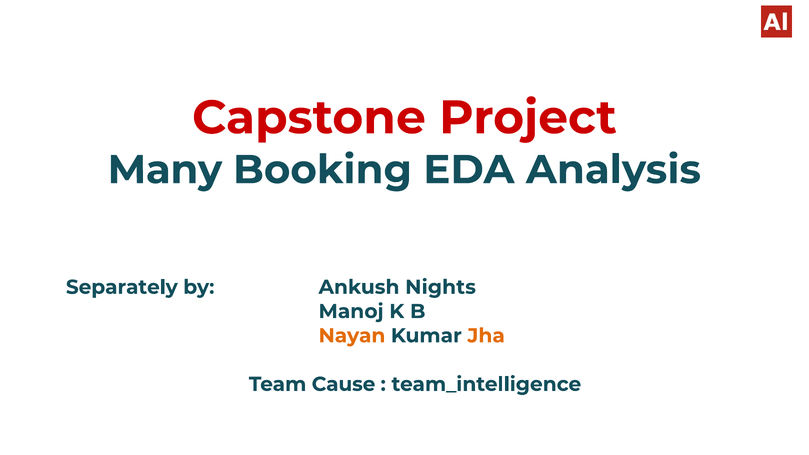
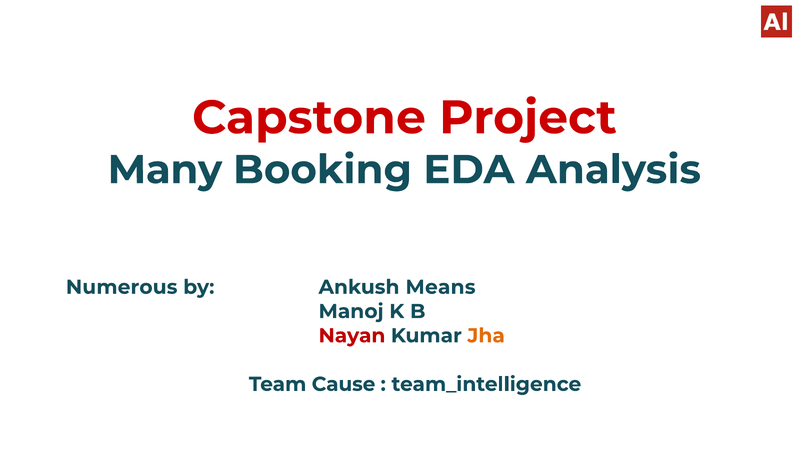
Separately: Separately -> Numerous (122, 287)
Nights: Nights -> Means (441, 287)
Nayan colour: orange -> red (352, 336)
